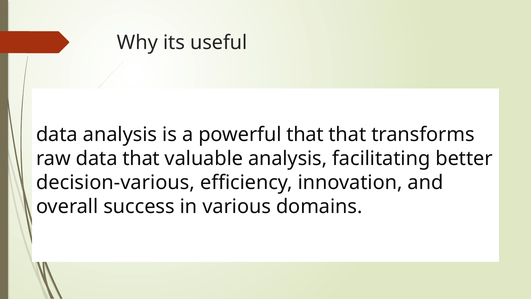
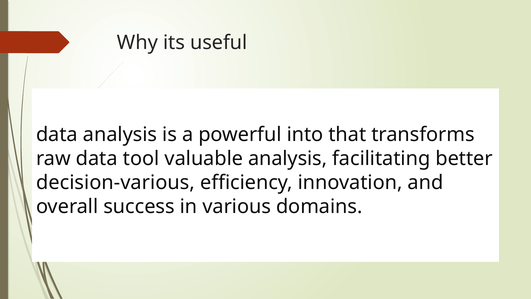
powerful that: that -> into (305, 135)
data that: that -> tool (141, 158)
